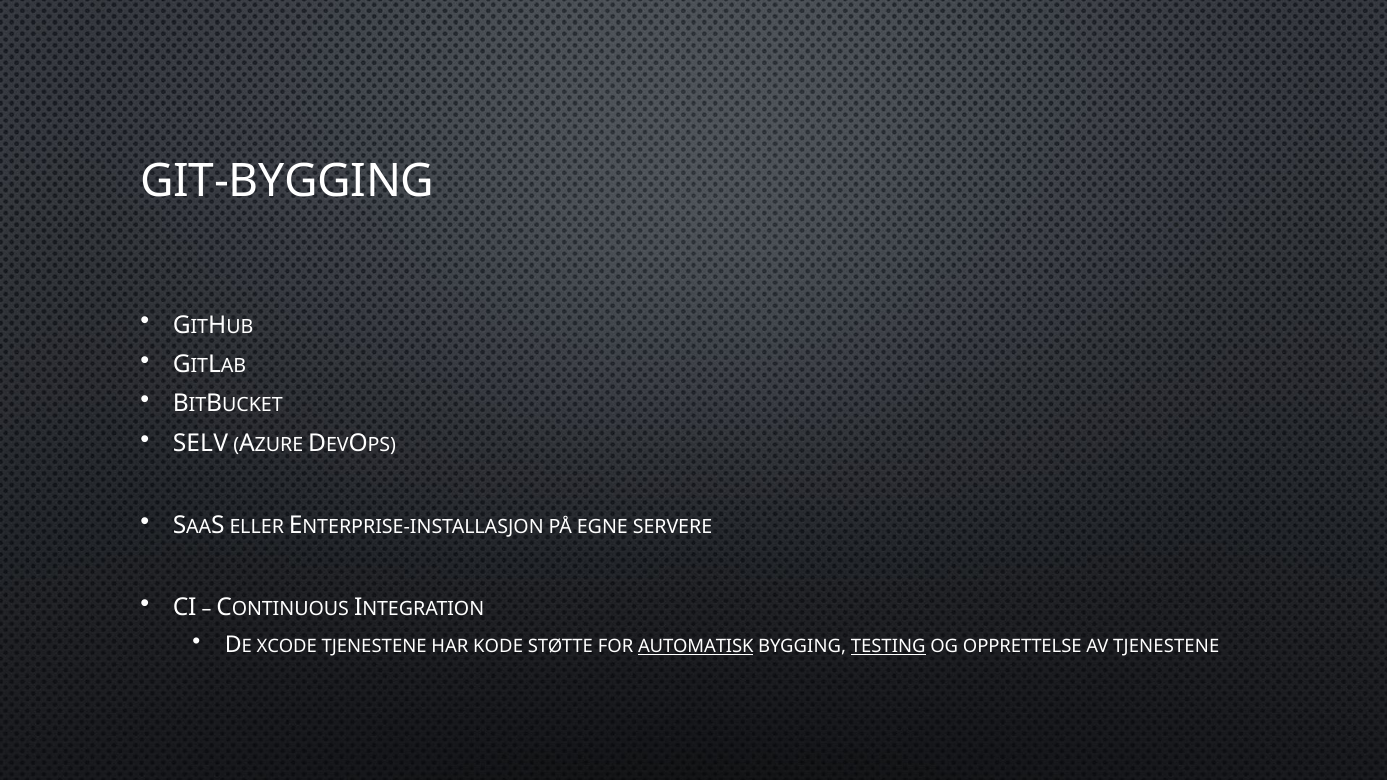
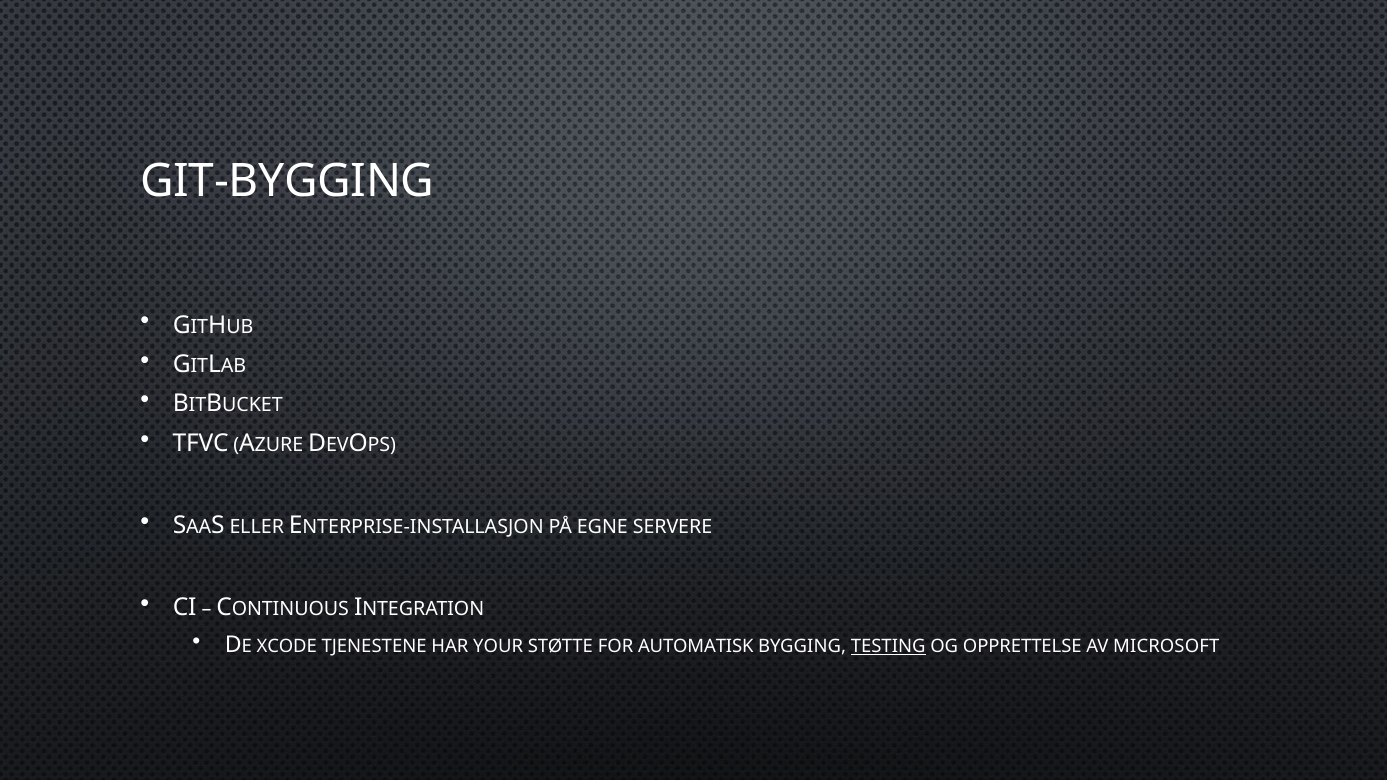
SELV: SELV -> TFVC (201, 443)
KODE: KODE -> YOUR (498, 647)
AUTOMATISK underline: present -> none (696, 647)
AV TJENESTENE: TJENESTENE -> MICROSOFT (1166, 647)
